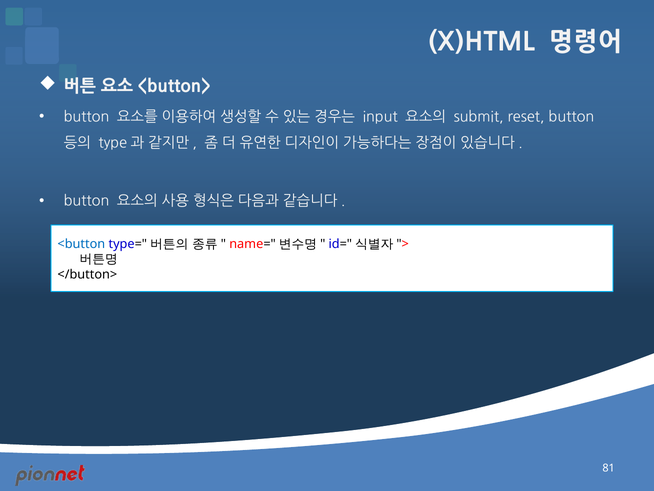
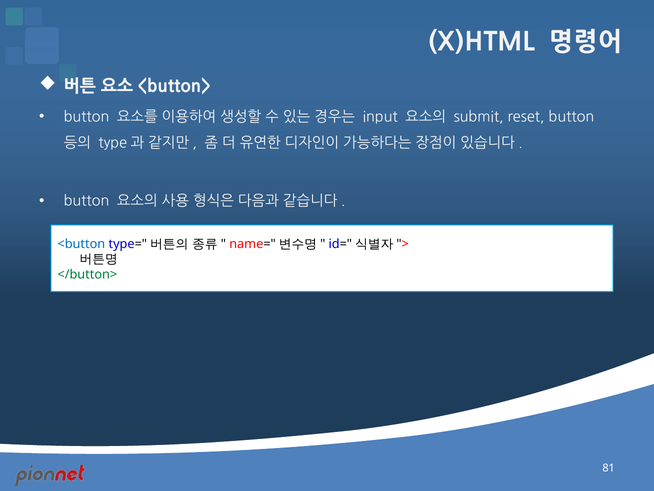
</button> colour: black -> green (87, 274)
